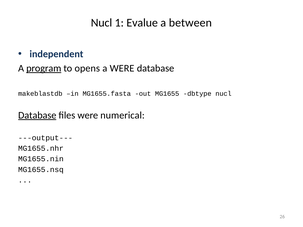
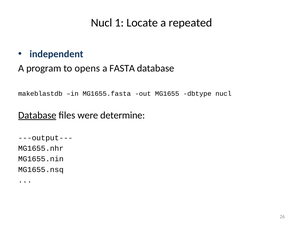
Evalue: Evalue -> Locate (142, 23)
between: between -> repeated (190, 23)
program underline: present -> none (44, 68)
a WERE: WERE -> FASTA (122, 68)
numerical: numerical -> determine (123, 115)
